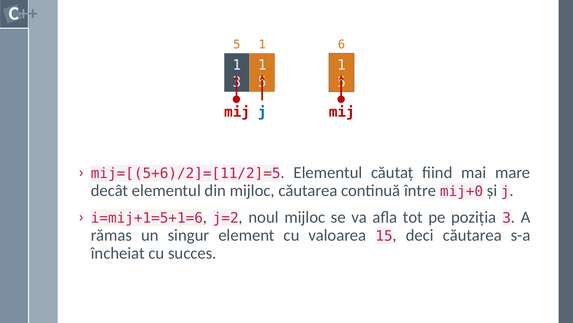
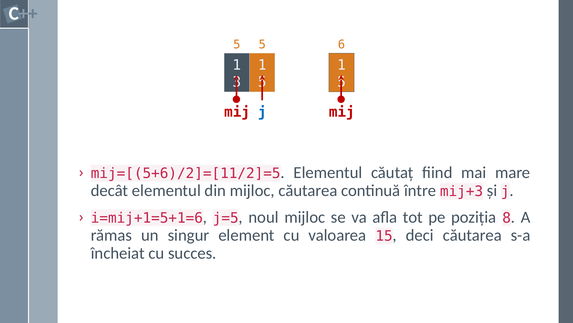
1: 1 -> 5 (262, 44)
mij+0: mij+0 -> mij+3 (462, 191)
j=2: j=2 -> j=5 (226, 218)
poziția 3: 3 -> 8 (507, 218)
